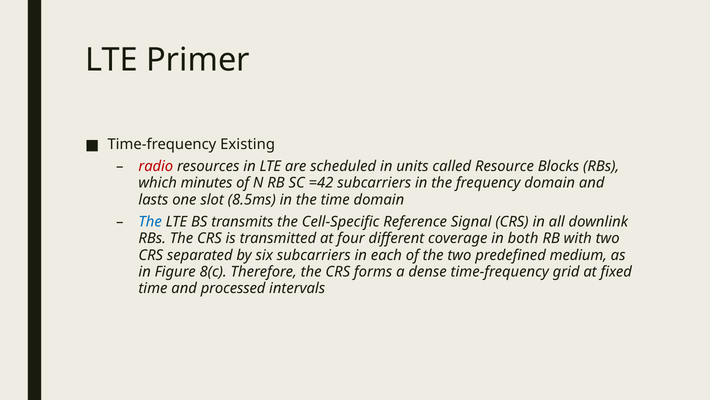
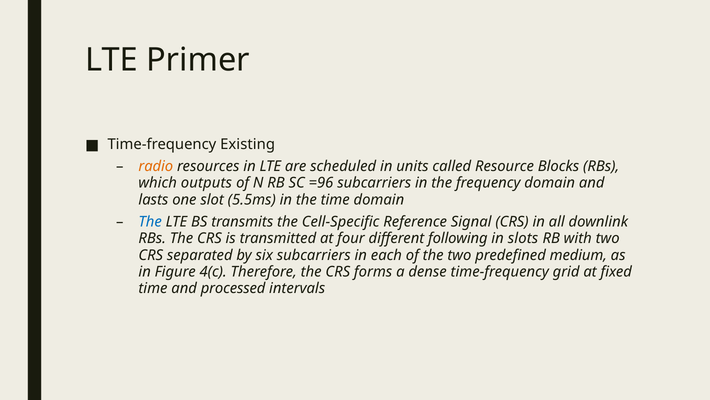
radio colour: red -> orange (156, 166)
minutes: minutes -> outputs (206, 183)
=42: =42 -> =96 (321, 183)
8.5ms: 8.5ms -> 5.5ms (252, 199)
coverage: coverage -> following (458, 238)
both: both -> slots (523, 238)
8(c: 8(c -> 4(c (213, 271)
